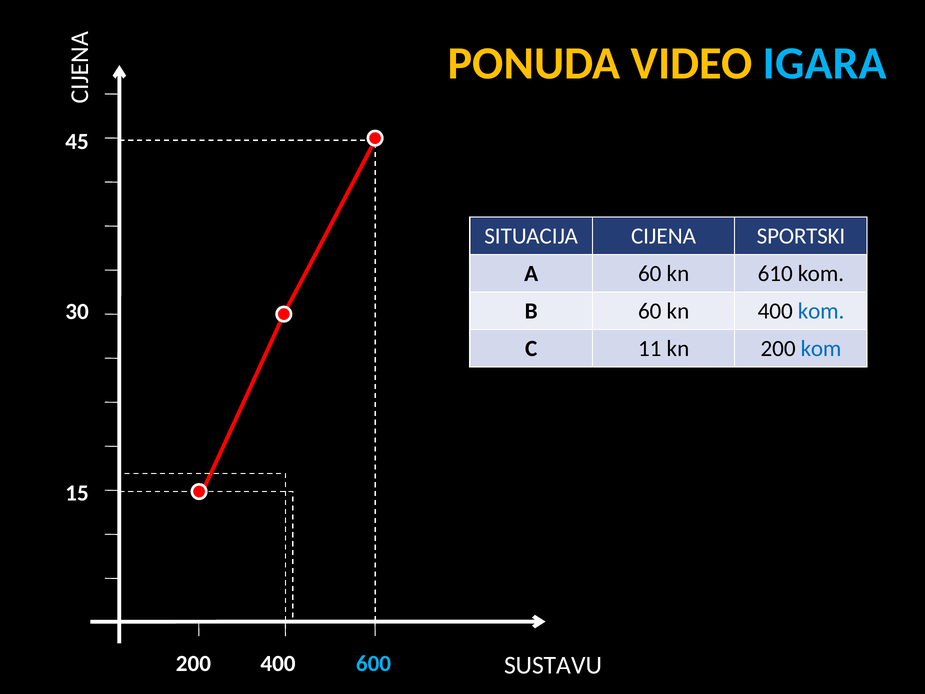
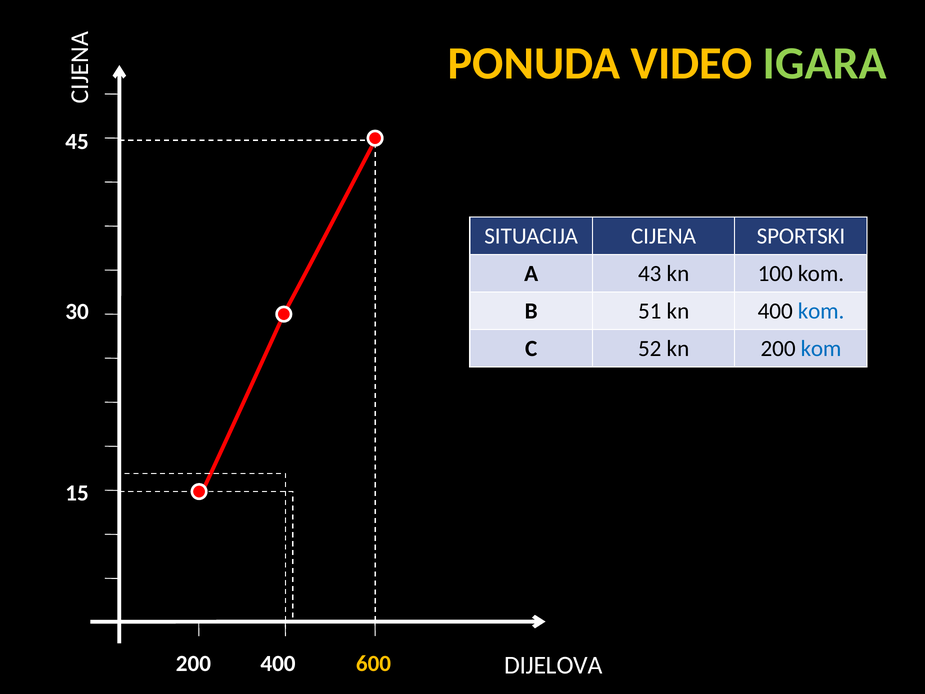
IGARA colour: light blue -> light green (825, 63)
A 60: 60 -> 43 (650, 273)
610: 610 -> 100 (775, 273)
B 60: 60 -> 51 (650, 311)
11: 11 -> 52 (650, 348)
600 colour: light blue -> yellow (373, 663)
SUSTAVU: SUSTAVU -> DIJELOVA (553, 665)
